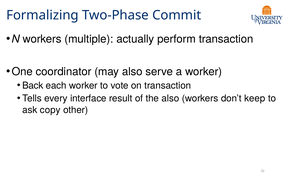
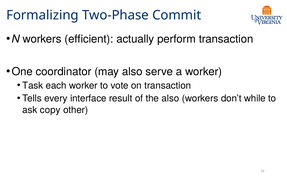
multiple: multiple -> efficient (89, 39)
Back: Back -> Task (33, 86)
keep: keep -> while (255, 99)
